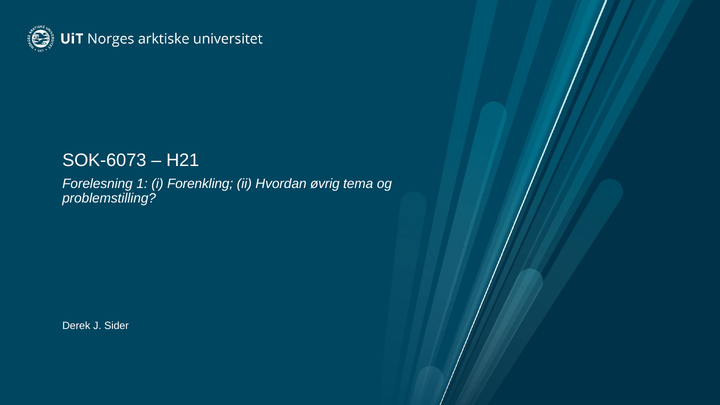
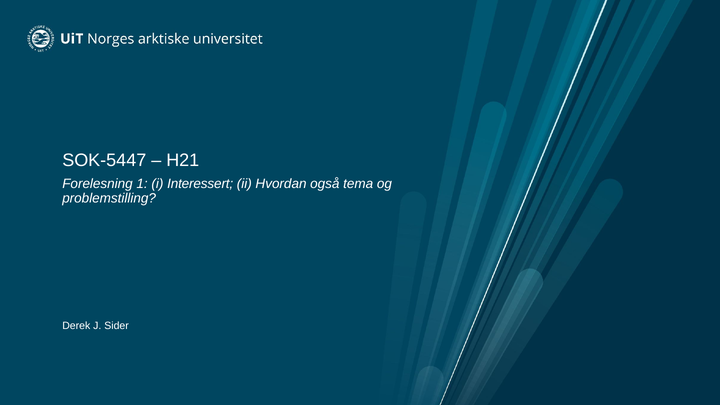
SOK-6073: SOK-6073 -> SOK-5447 (104, 161)
Forenkling: Forenkling -> Interessert (200, 184)
øvrig: øvrig -> også (325, 184)
